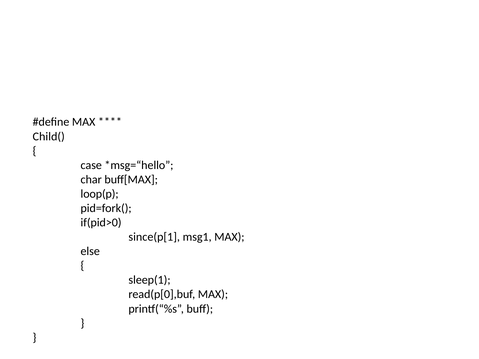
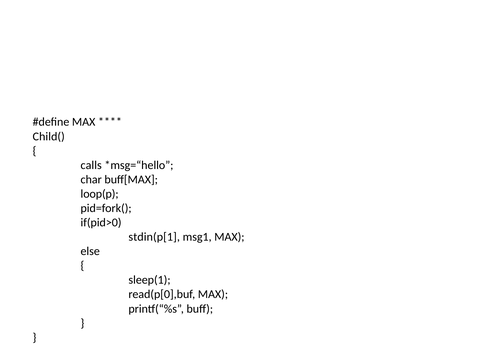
case: case -> calls (91, 165)
since(p[1: since(p[1 -> stdin(p[1 (154, 237)
